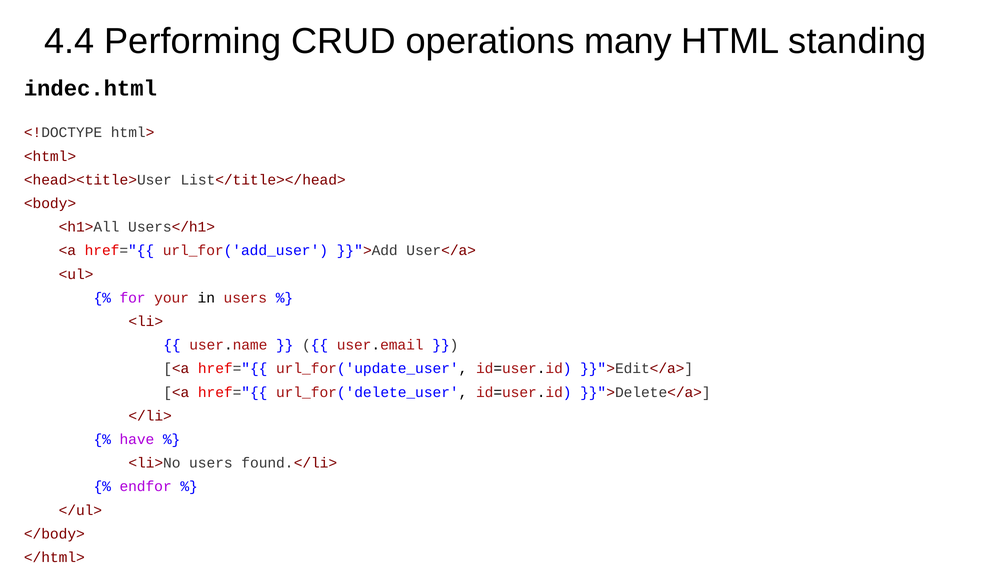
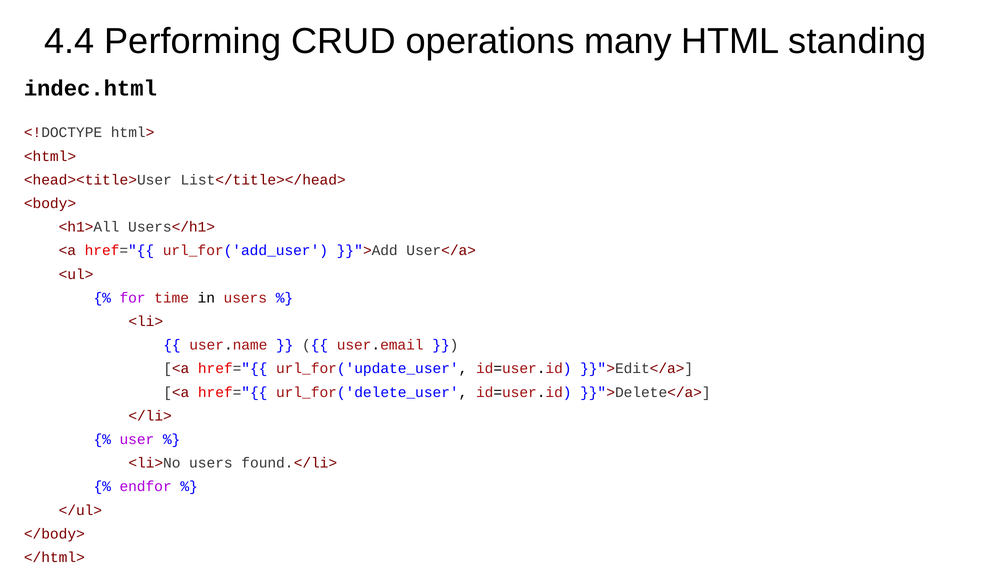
your: your -> time (172, 298)
have: have -> user (137, 440)
